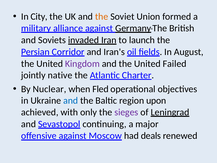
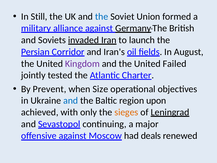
City: City -> Still (39, 17)
the colour: orange -> blue (102, 17)
native: native -> tested (60, 75)
Nuclear: Nuclear -> Prevent (50, 89)
Fled: Fled -> Size (100, 89)
sieges colour: purple -> orange (126, 112)
